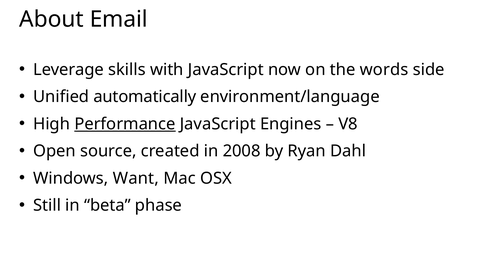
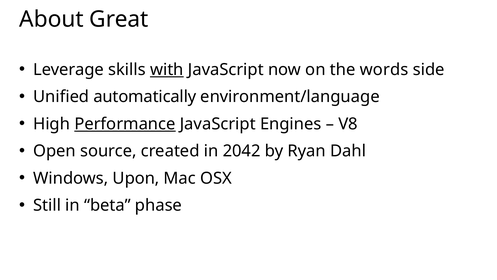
Email: Email -> Great (119, 19)
with underline: none -> present (167, 70)
2008: 2008 -> 2042 (242, 151)
Want: Want -> Upon (136, 178)
